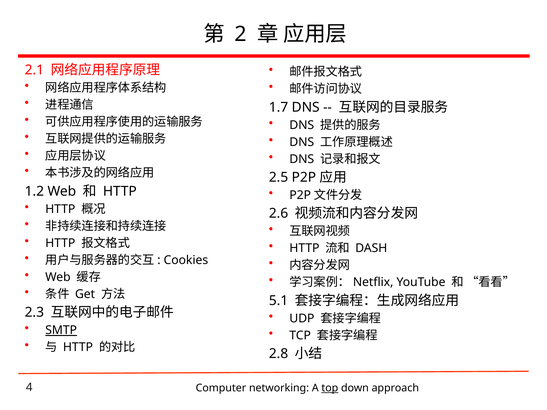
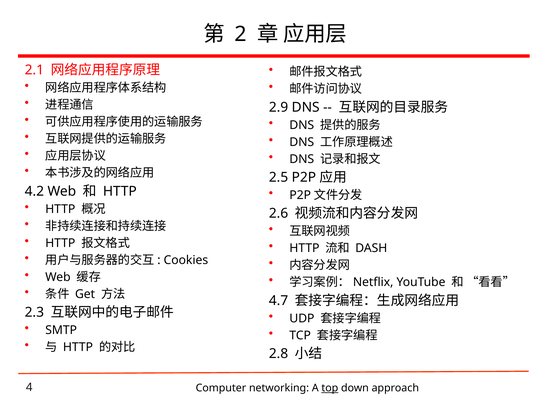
1.7: 1.7 -> 2.9 (279, 107)
1.2: 1.2 -> 4.2 (34, 191)
5.1: 5.1 -> 4.7 (279, 301)
SMTP underline: present -> none (61, 330)
